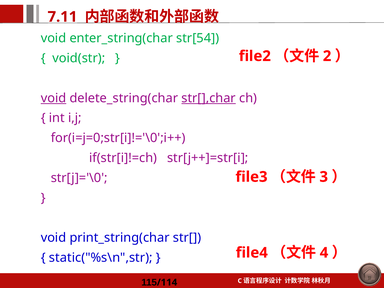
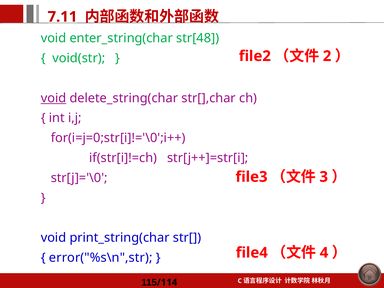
str[54: str[54 -> str[48 (198, 38)
str[],char underline: present -> none (209, 98)
static("%s\n",str: static("%s\n",str -> error("%s\n",str (101, 258)
